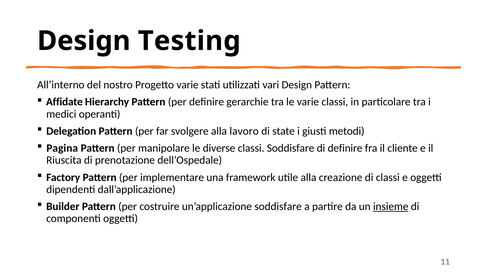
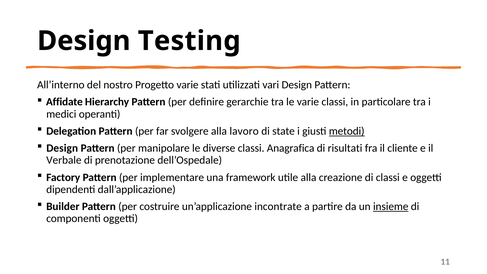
metodi underline: none -> present (347, 131)
Pagina: Pagina -> Design (62, 148)
classi Soddisfare: Soddisfare -> Anagrafica (291, 148)
di definire: definire -> risultati (345, 148)
Riuscita: Riuscita -> Verbale (64, 160)
un’applicazione soddisfare: soddisfare -> incontrate (278, 207)
